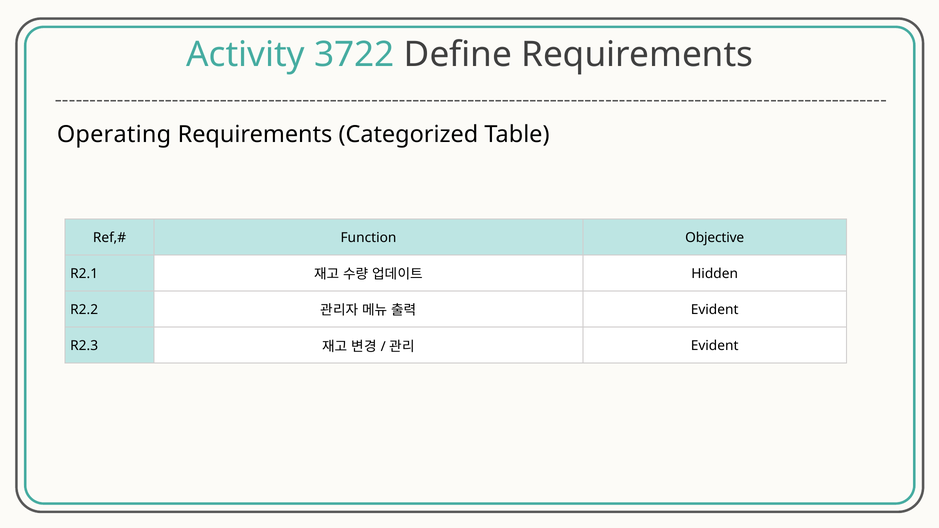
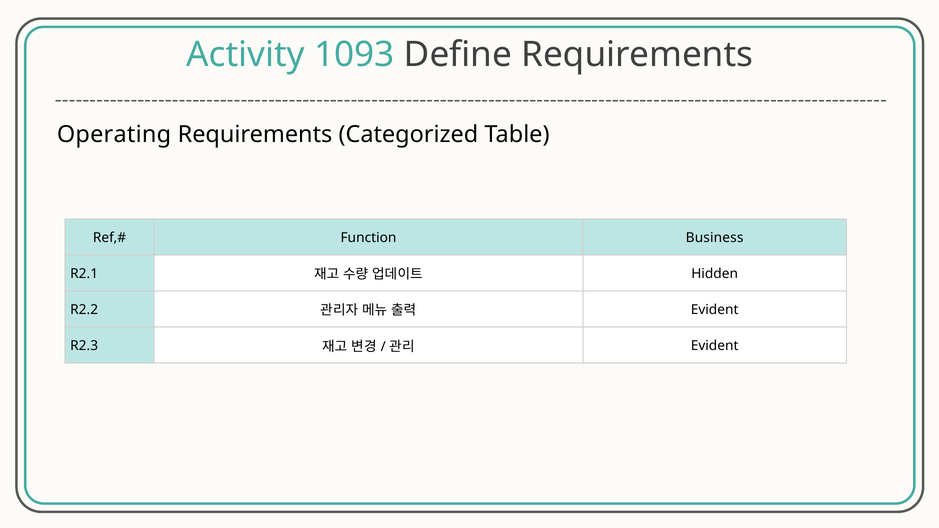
3722: 3722 -> 1093 (354, 55)
Objective: Objective -> Business (715, 238)
